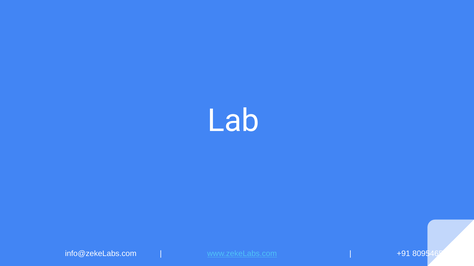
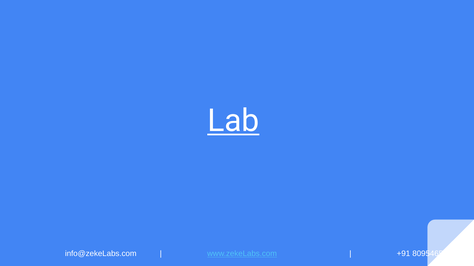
Lab underline: none -> present (233, 121)
